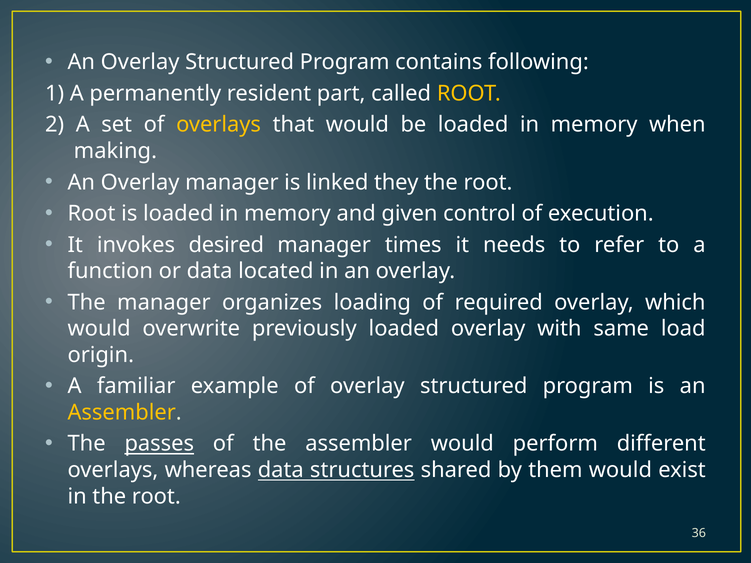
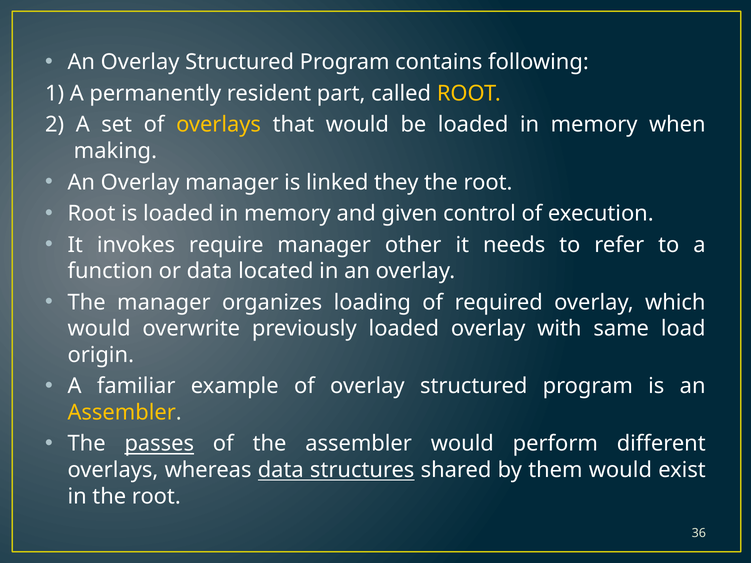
desired: desired -> require (226, 245)
times: times -> other (413, 245)
